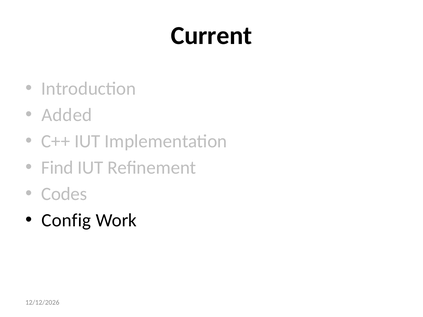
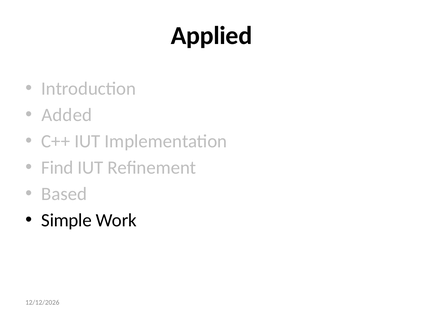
Current: Current -> Applied (212, 36)
Codes: Codes -> Based (64, 194)
Config: Config -> Simple (67, 220)
